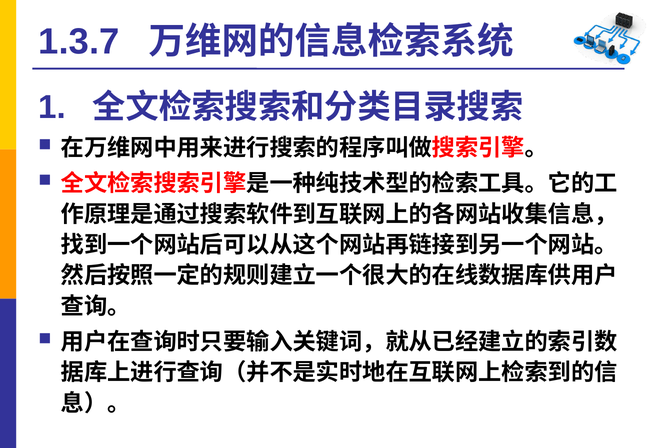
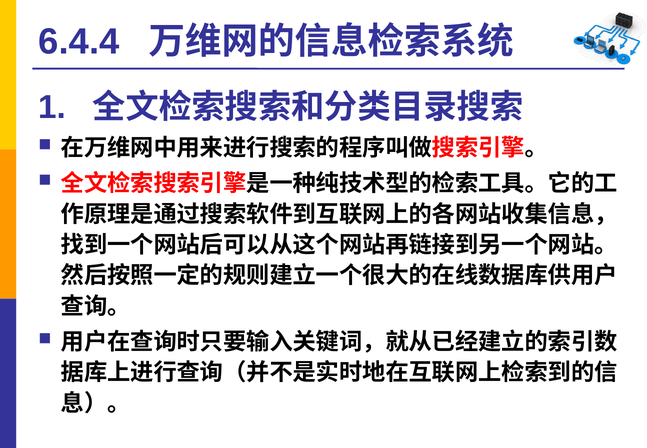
1.3.7: 1.3.7 -> 6.4.4 (79, 42)
